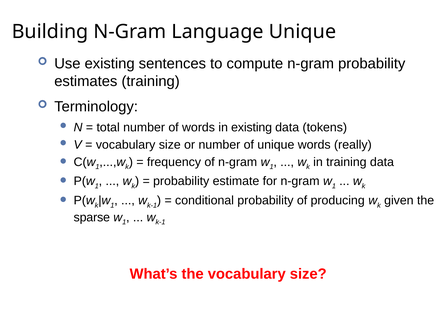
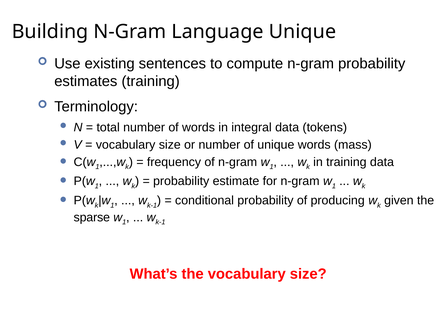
in existing: existing -> integral (252, 128)
really: really -> mass (353, 145)
